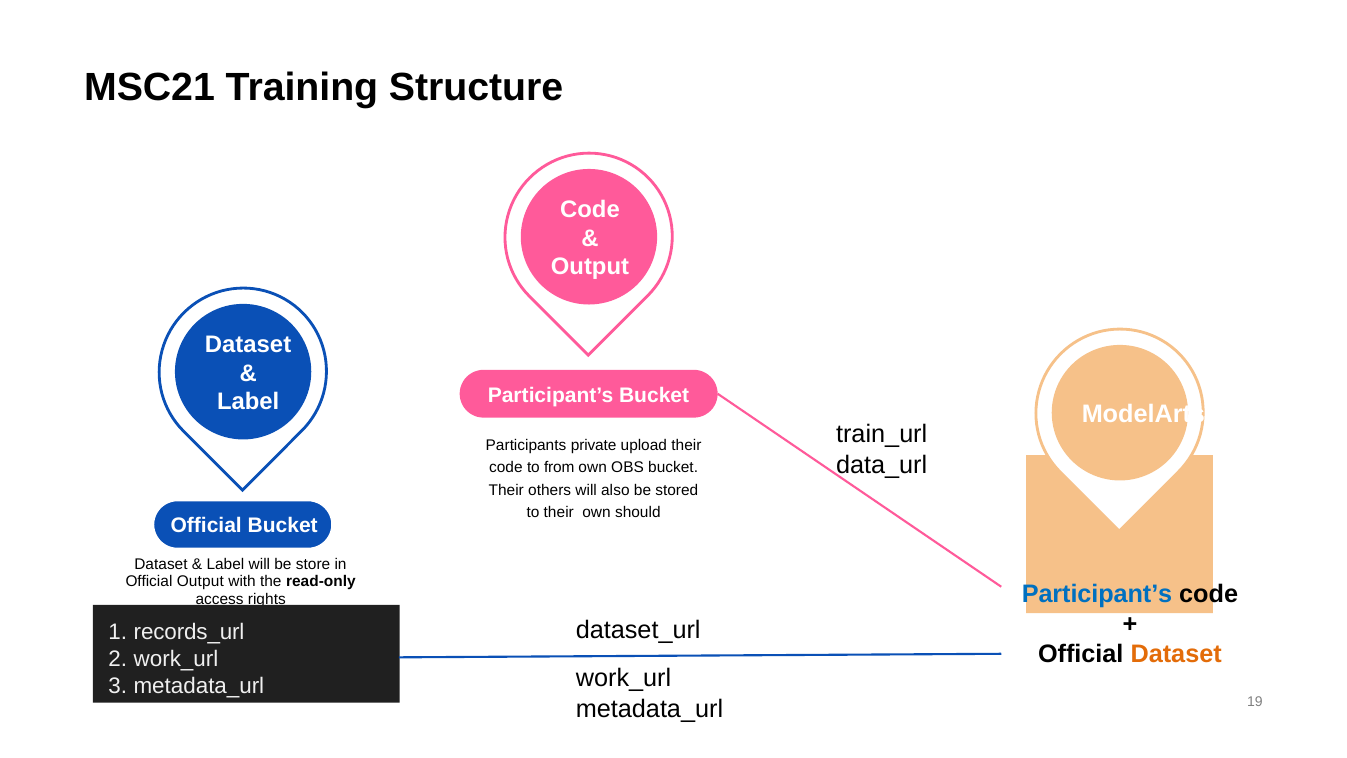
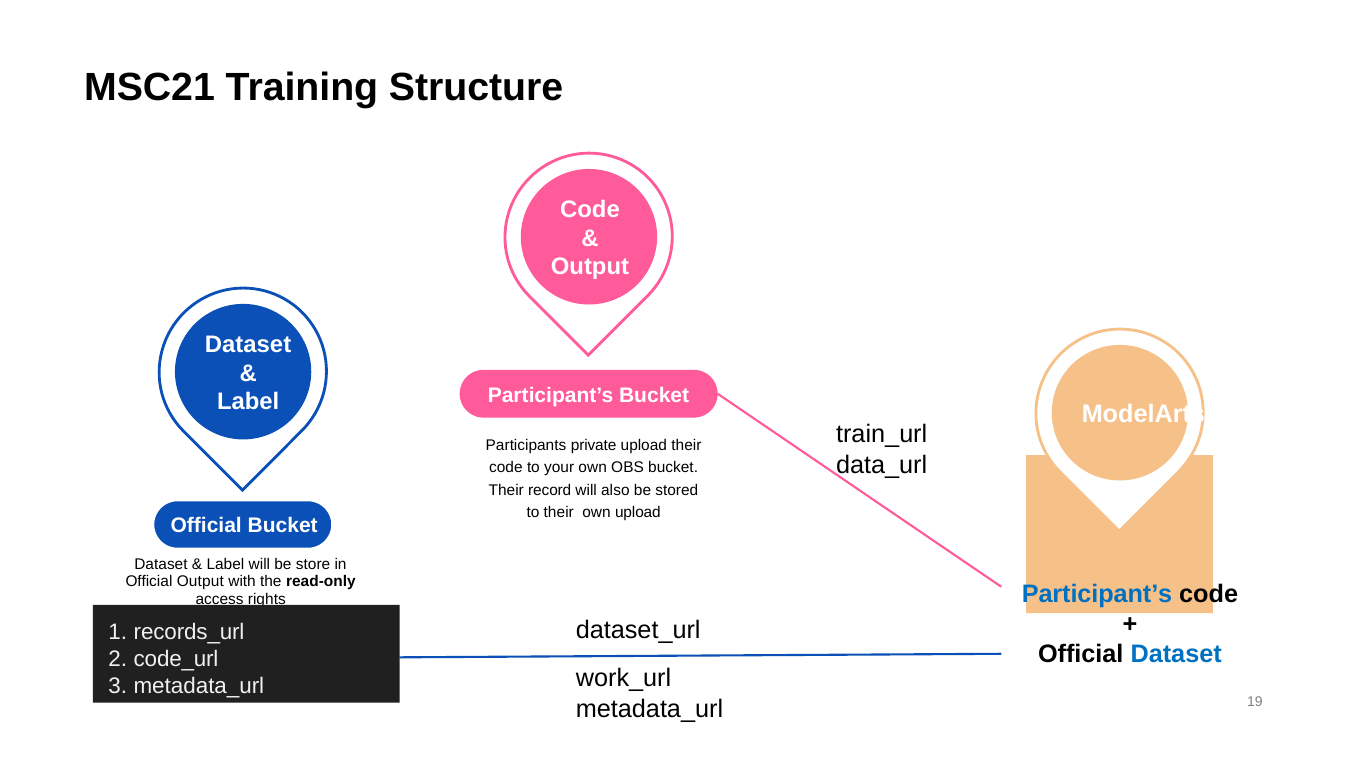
from: from -> your (559, 467)
others: others -> record (550, 490)
own should: should -> upload (638, 512)
Dataset colour: orange -> blue (1176, 654)
work_url: work_url -> code_url (176, 659)
